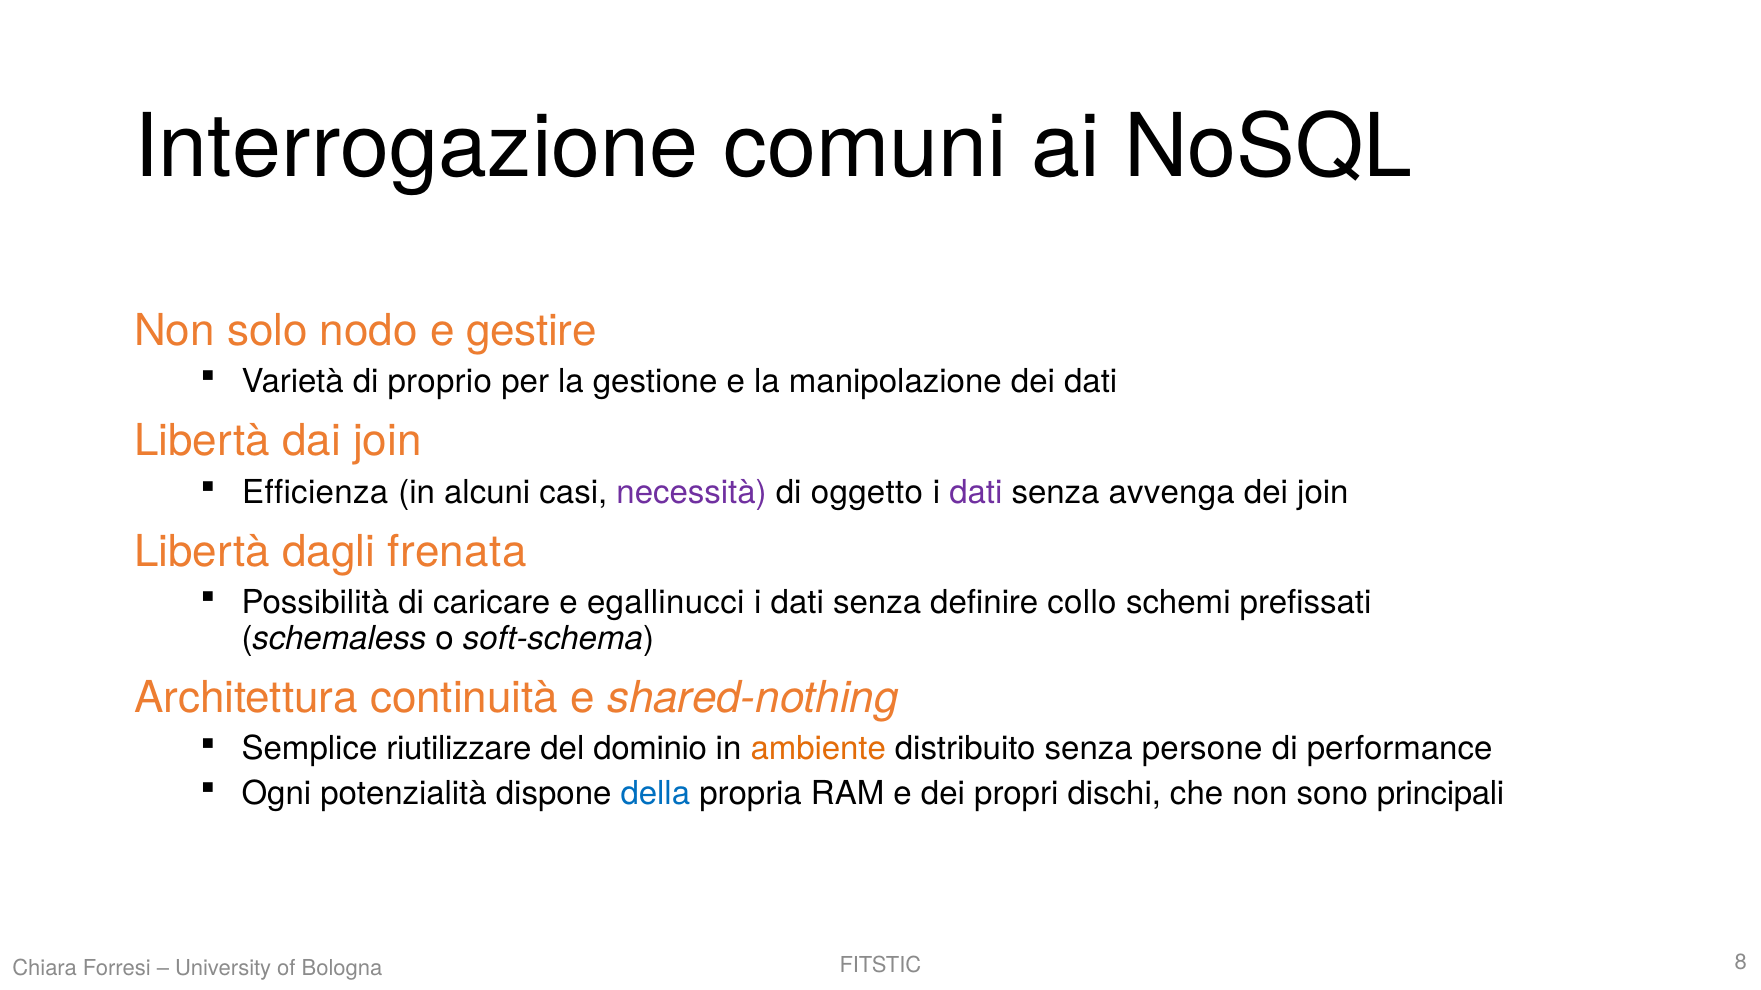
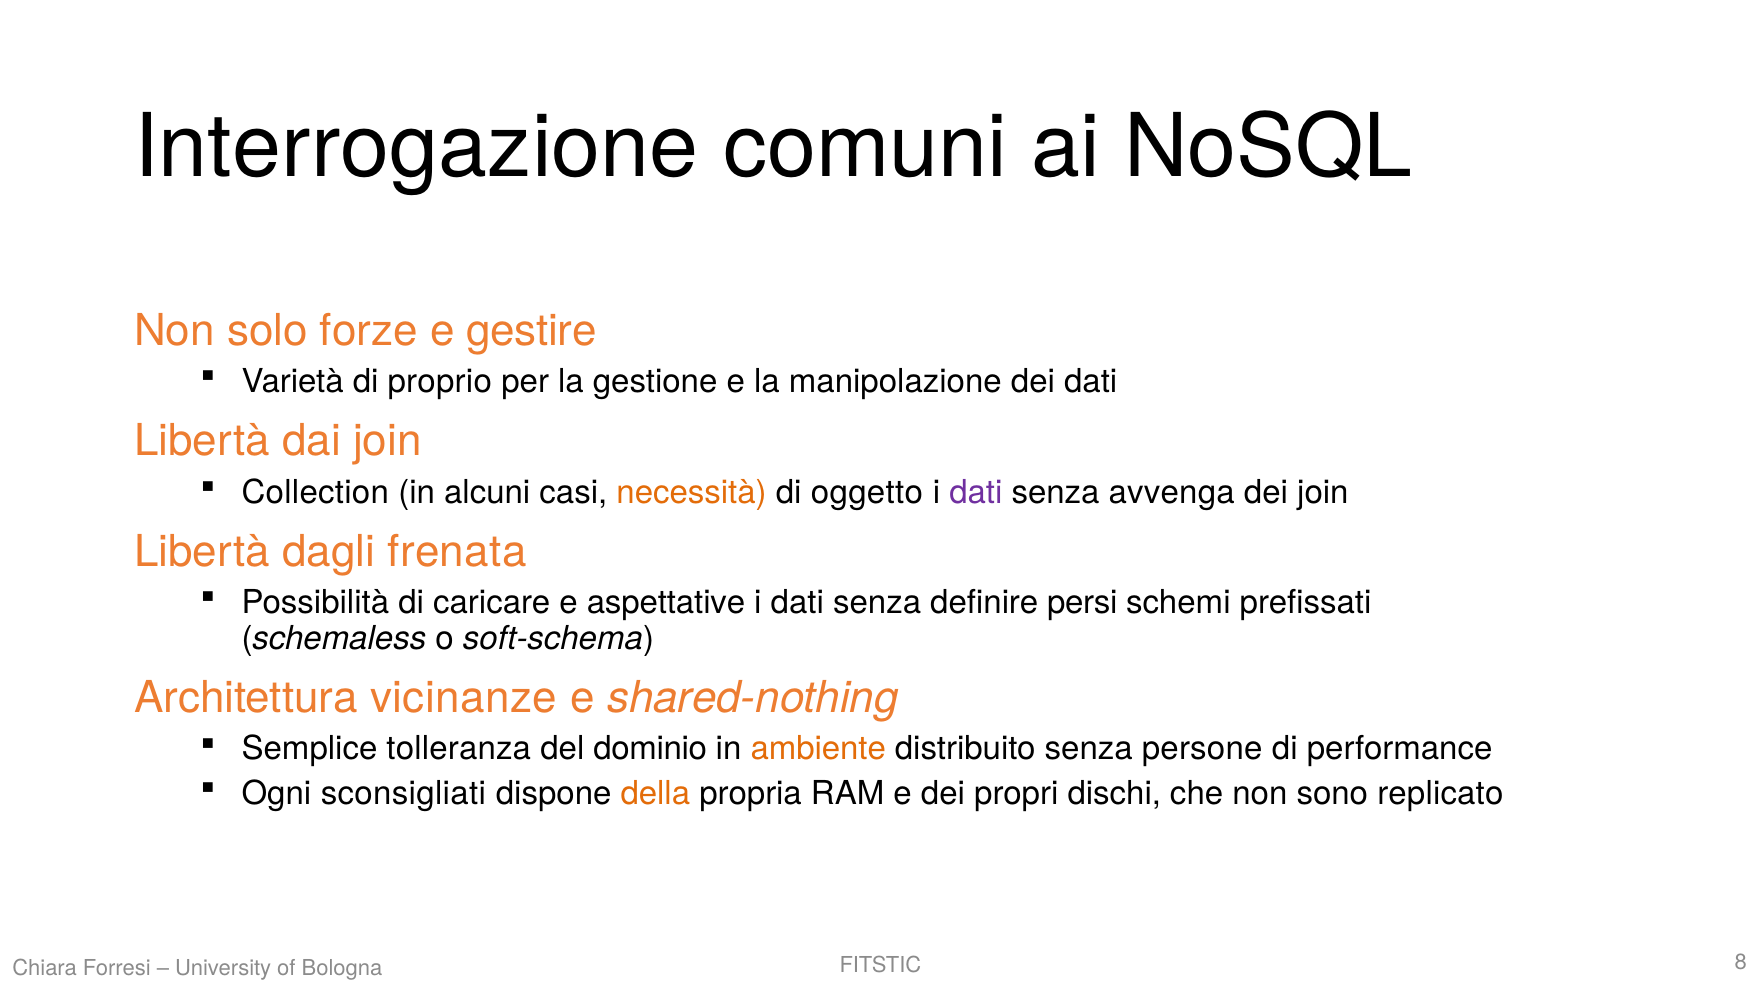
nodo: nodo -> forze (369, 331)
Efficienza: Efficienza -> Collection (315, 492)
necessità colour: purple -> orange (692, 492)
egallinucci: egallinucci -> aspettative (666, 603)
collo: collo -> persi (1082, 603)
continuità: continuità -> vicinanze (464, 699)
riutilizzare: riutilizzare -> tolleranza (459, 749)
potenzialità: potenzialità -> sconsigliati (403, 794)
della colour: blue -> orange (655, 794)
principali: principali -> replicato (1440, 794)
